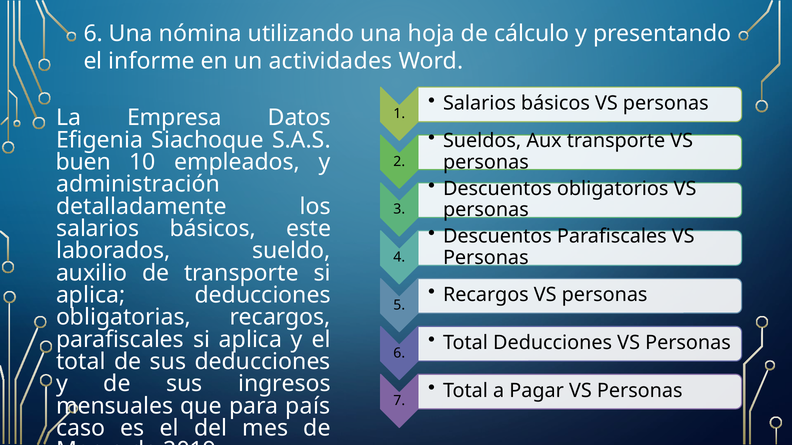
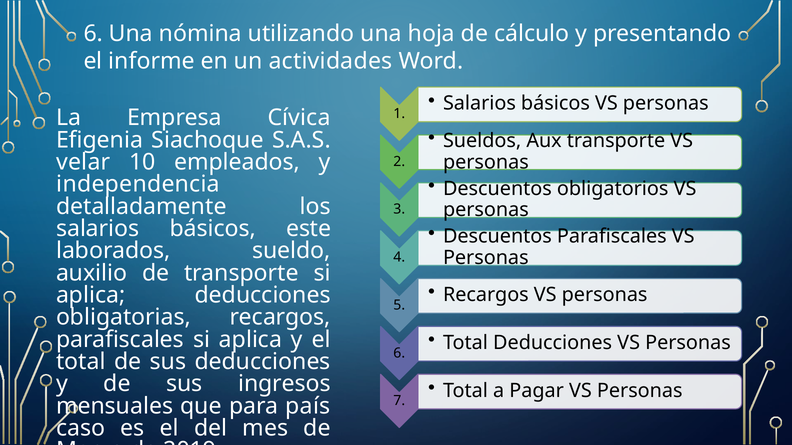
Datos: Datos -> Cívica (299, 118)
buen: buen -> velar (83, 162)
administración: administración -> independencia (138, 184)
